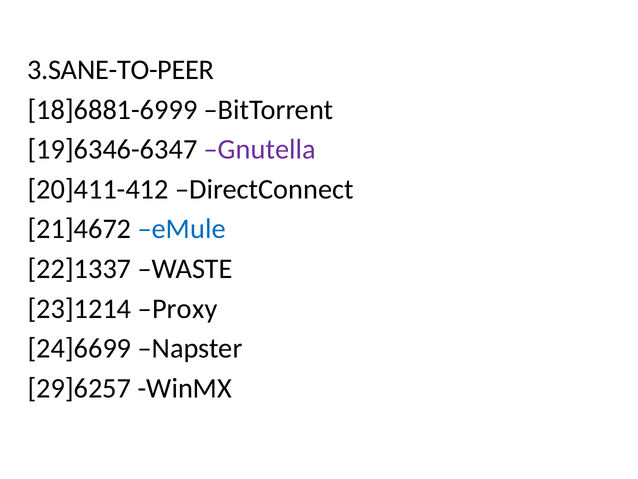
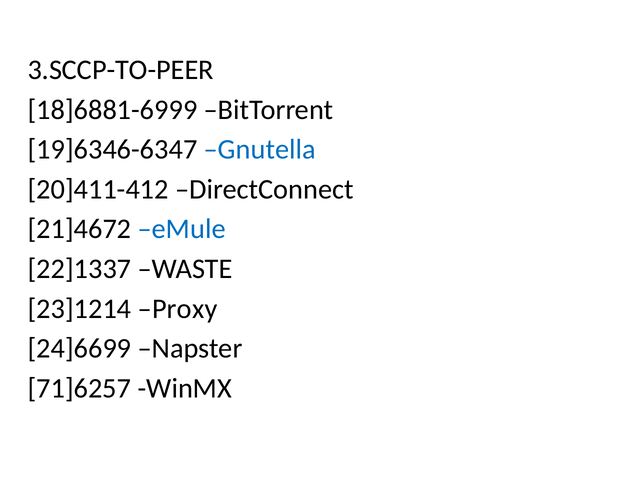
3.SANE-TO-PEER: 3.SANE-TO-PEER -> 3.SCCP-TO-PEER (121, 70)
Gnutella colour: purple -> blue (260, 149)
29]6257: 29]6257 -> 71]6257 (79, 388)
